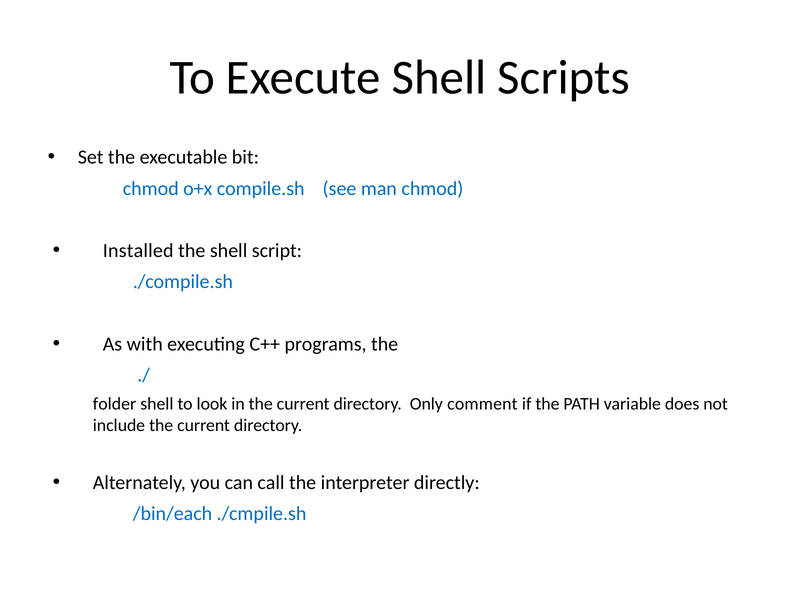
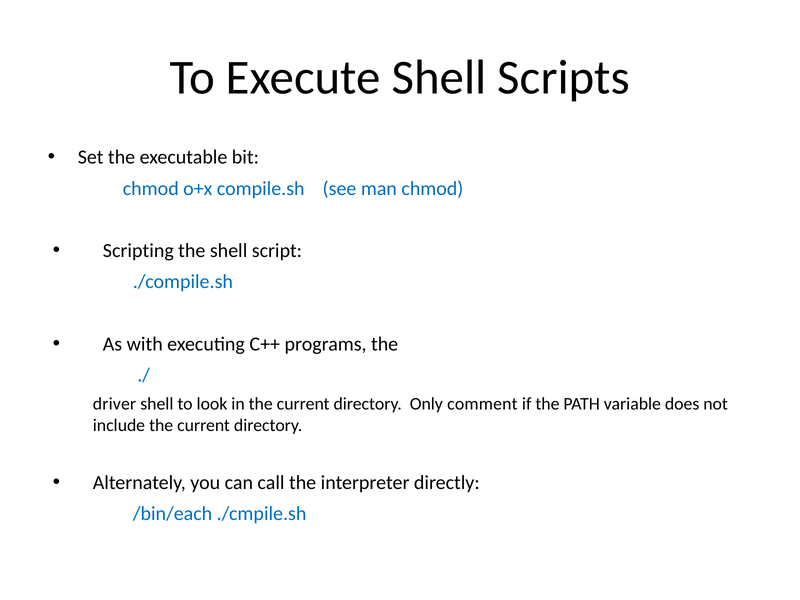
Installed: Installed -> Scripting (138, 251)
folder: folder -> driver (115, 404)
